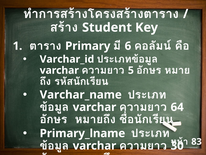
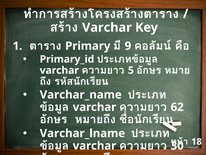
Student: Student -> Varchar (107, 27)
6: 6 -> 9 (128, 46)
Varchar_id: Varchar_id -> Primary_id (67, 59)
64: 64 -> 62 (177, 107)
Primary_lname: Primary_lname -> Varchar_lname (82, 133)
83: 83 -> 18 (197, 141)
